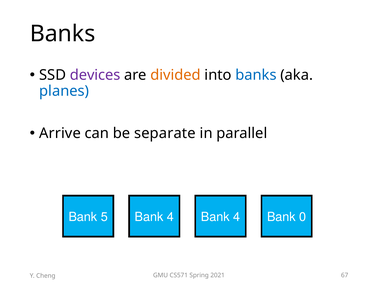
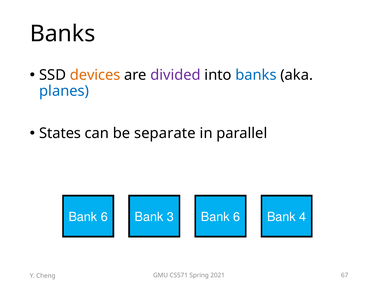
devices colour: purple -> orange (95, 75)
divided colour: orange -> purple (176, 75)
Arrive: Arrive -> States (60, 133)
5: 5 -> 6 (104, 217)
4: 4 -> 3 (170, 217)
4: 4 -> 6 (237, 217)
0: 0 -> 4 (303, 217)
